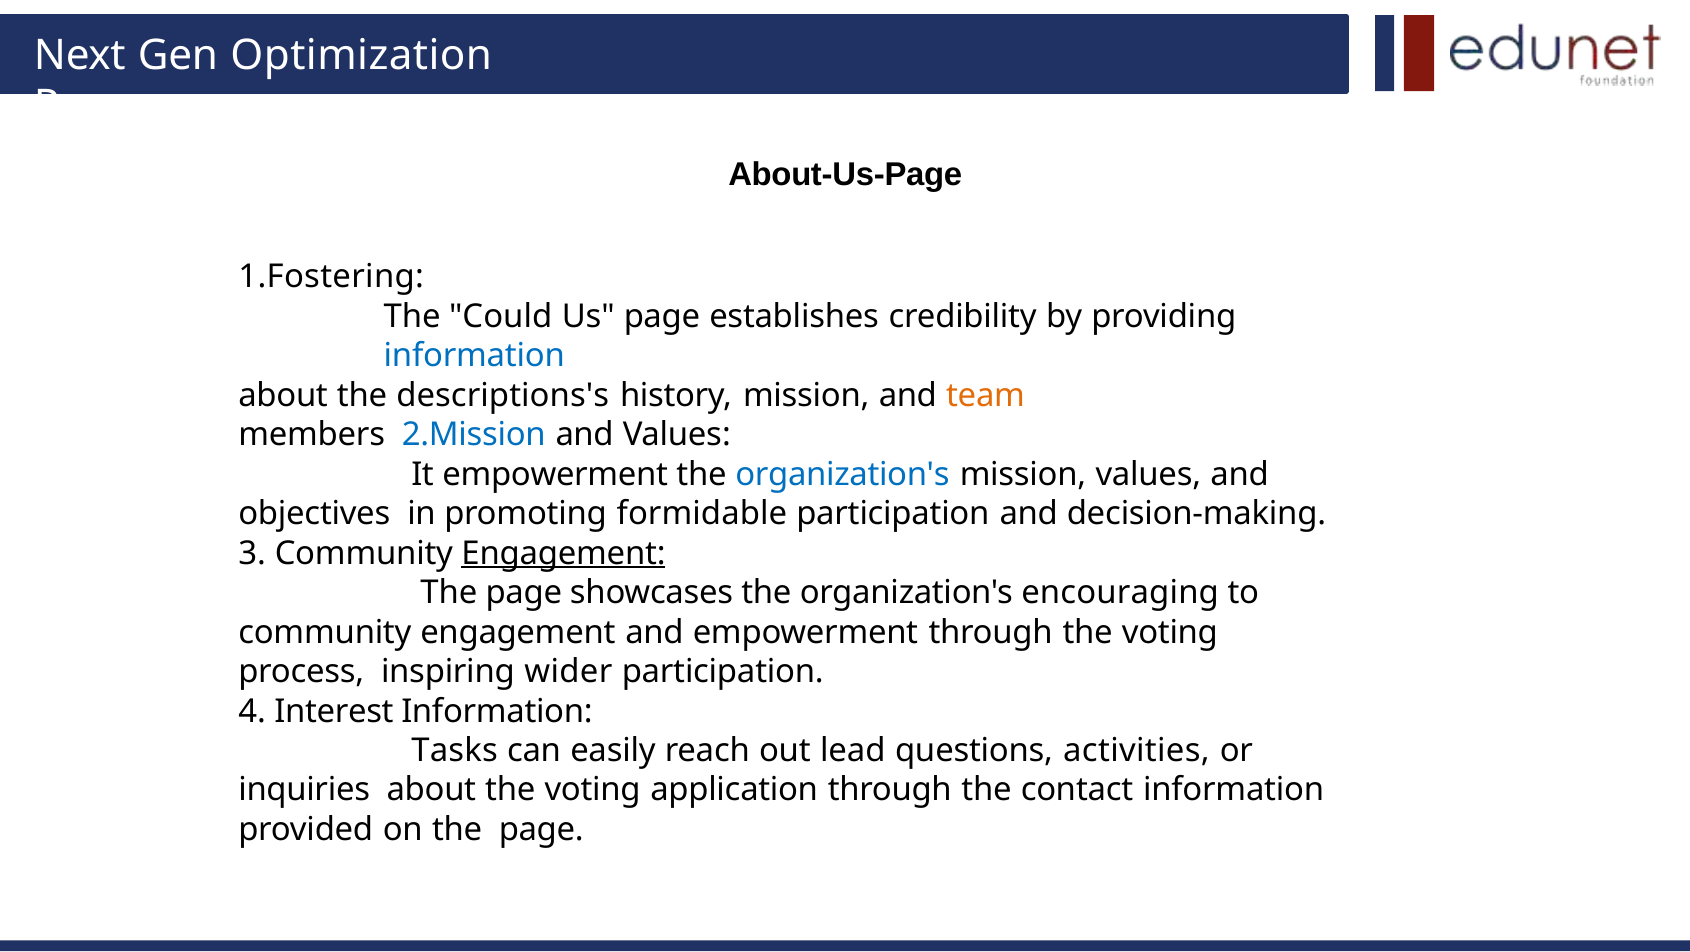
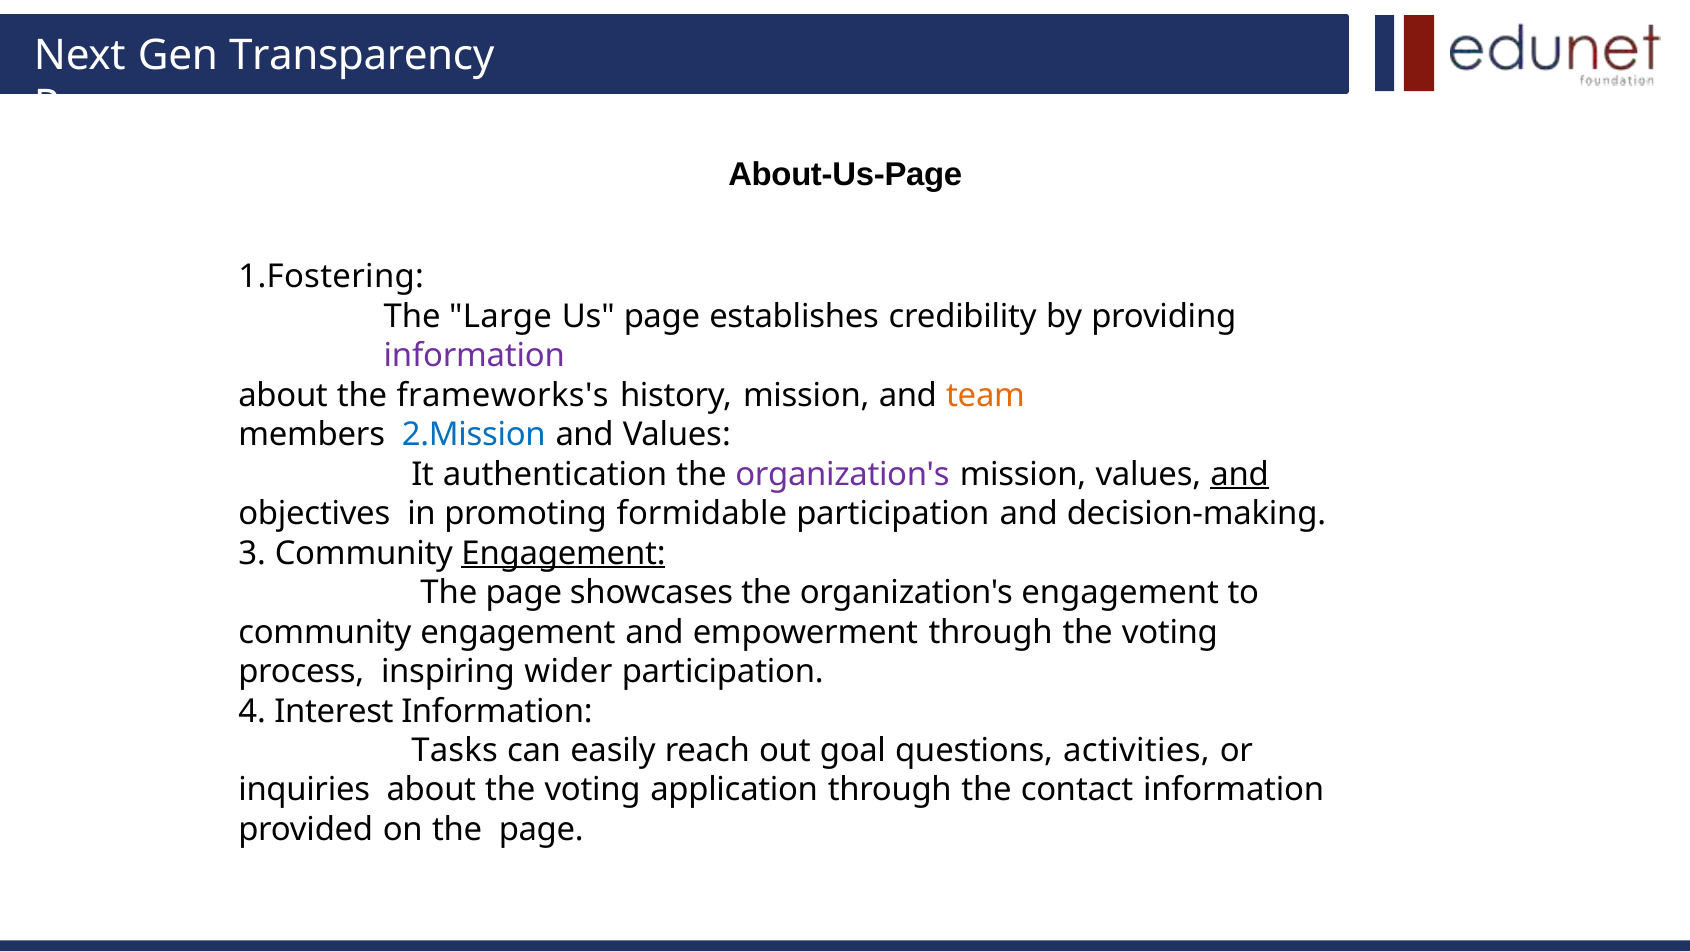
Optimization: Optimization -> Transparency (362, 55)
Could: Could -> Large (500, 316)
information colour: blue -> purple (474, 356)
descriptions's: descriptions's -> frameworks's (503, 395)
It empowerment: empowerment -> authentication (555, 474)
organization's colour: blue -> purple (842, 474)
and underline: none -> present (1240, 474)
organization's encouraging: encouraging -> engagement (1120, 593)
lead: lead -> goal (853, 751)
